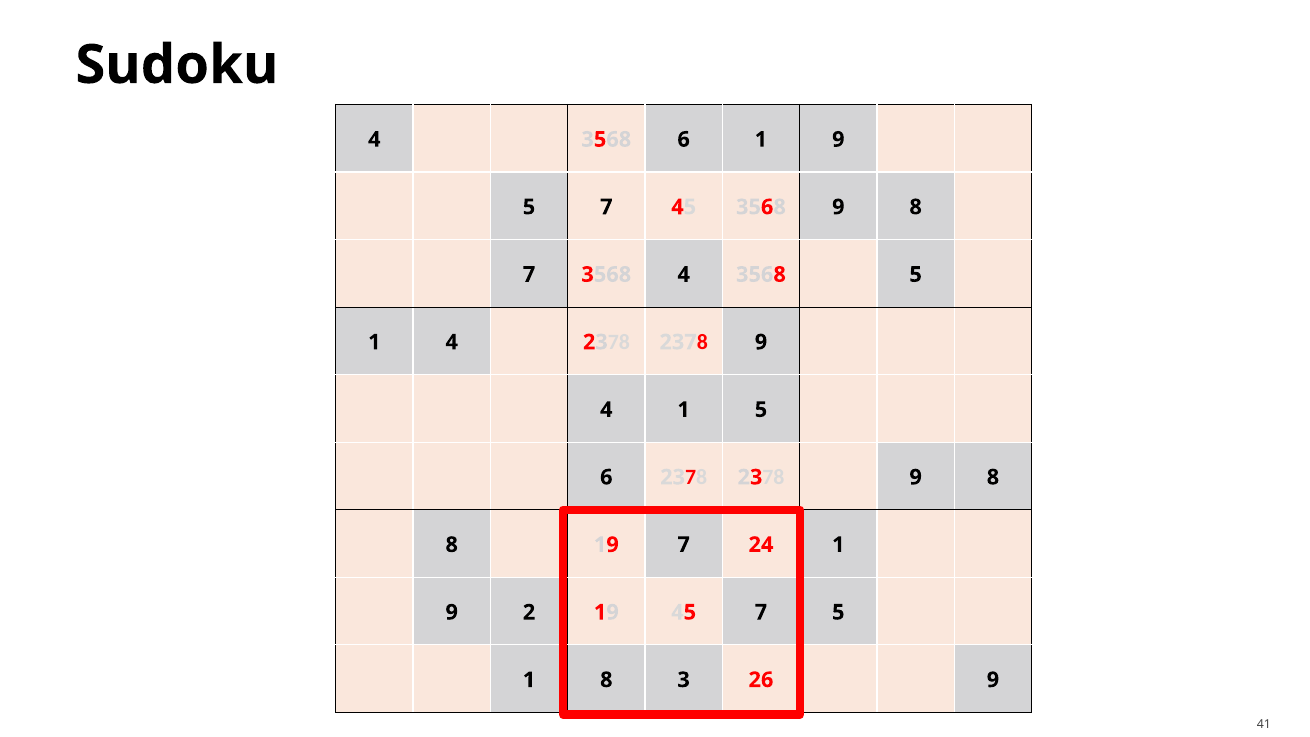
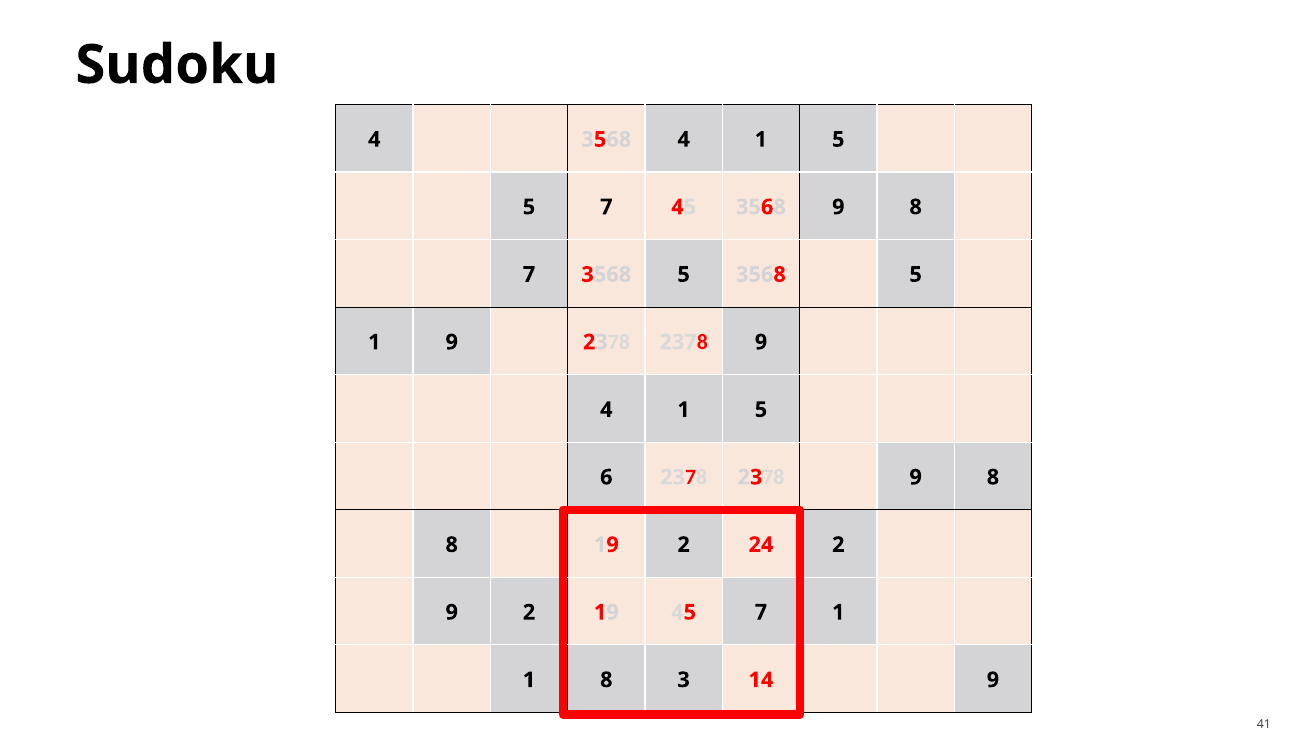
3568 6: 6 -> 4 (684, 139)
9: 9 -> 5 (838, 139)
7 3568 4: 4 -> 5 (684, 275)
1 4: 4 -> 9 (452, 342)
19 7: 7 -> 2 (684, 545)
24 1: 1 -> 2 (838, 545)
7 5: 5 -> 1 (838, 612)
26: 26 -> 14 (761, 680)
